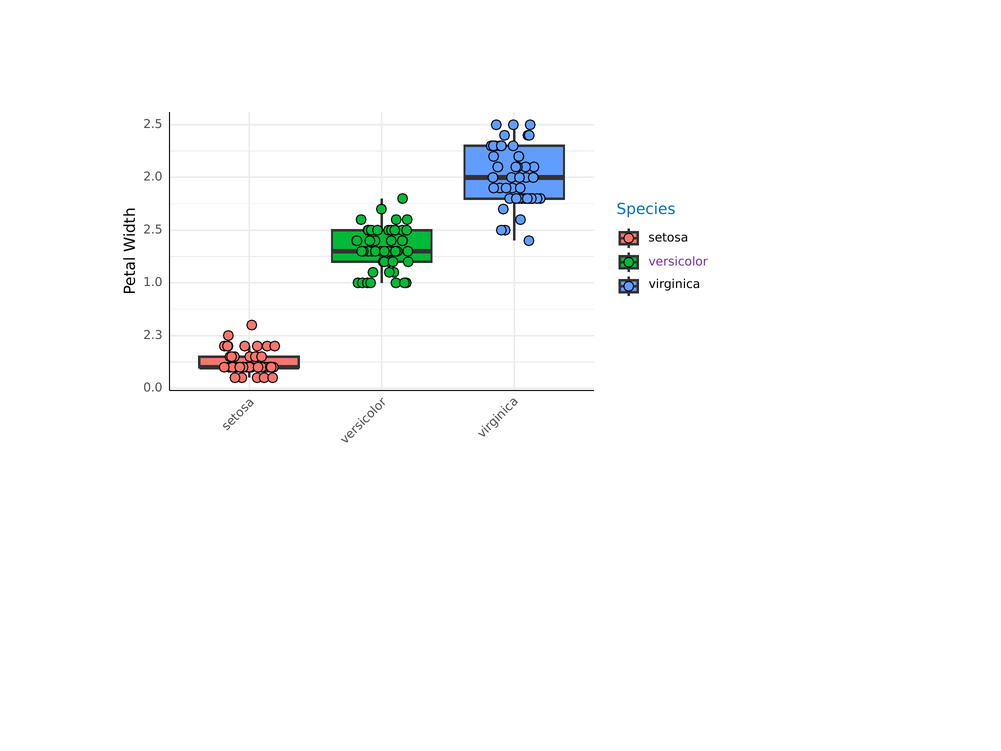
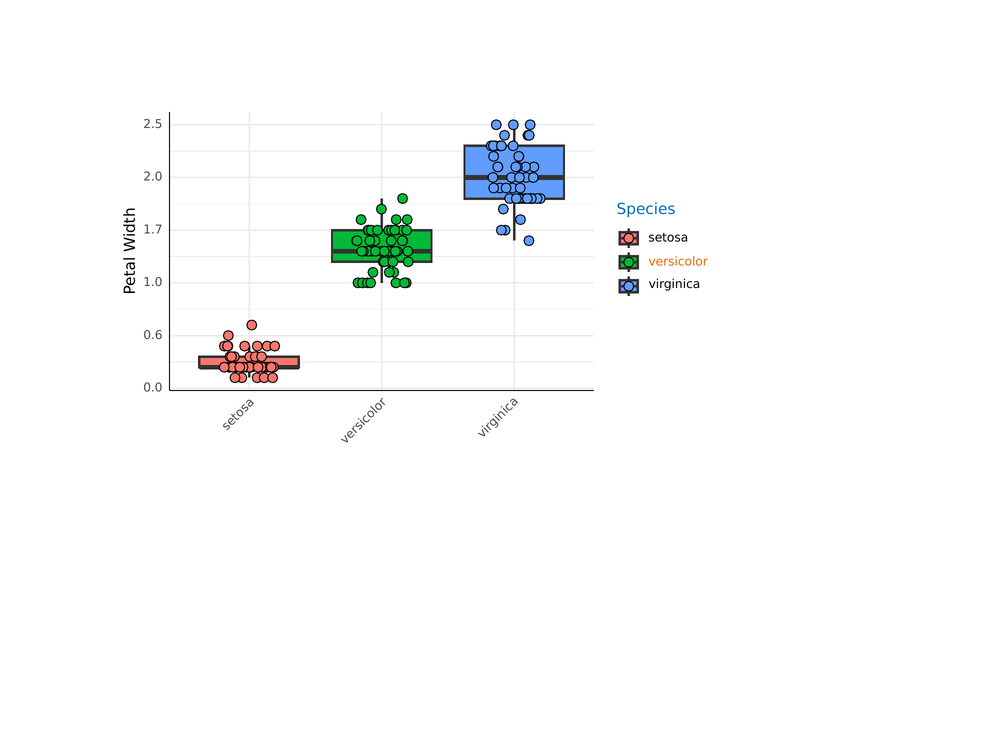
2.5: 2.5 -> 1.7 (153, 230)
versicolor colour: purple -> orange (678, 261)
2.3: 2.3 -> 0.6 (153, 335)
